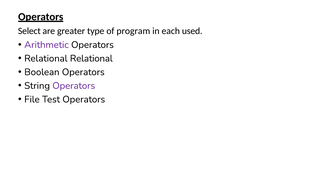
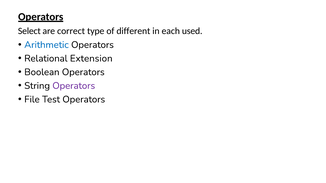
greater: greater -> correct (71, 31)
program: program -> different (133, 31)
Arithmetic colour: purple -> blue (46, 45)
Relational Relational: Relational -> Extension (91, 59)
